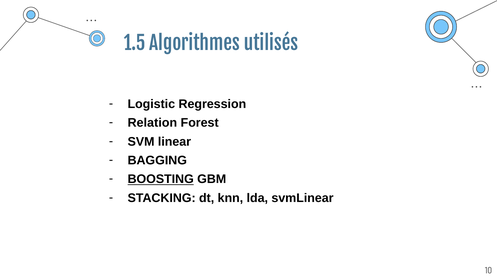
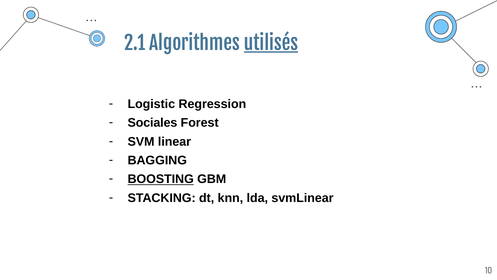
1.5: 1.5 -> 2.1 (135, 44)
utilisés underline: none -> present (271, 44)
Relation: Relation -> Sociales (152, 123)
